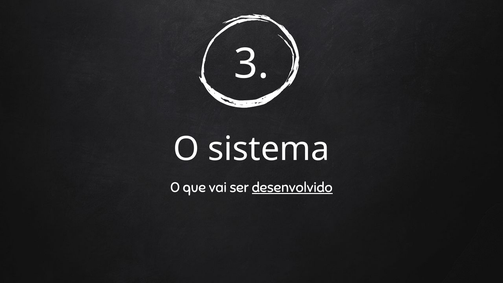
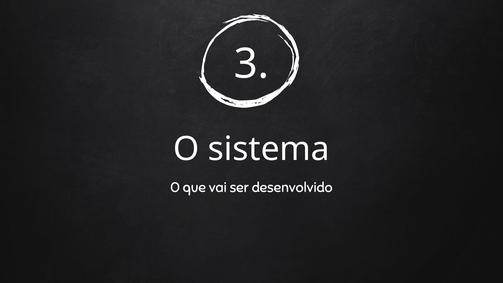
desenvolvido underline: present -> none (292, 187)
